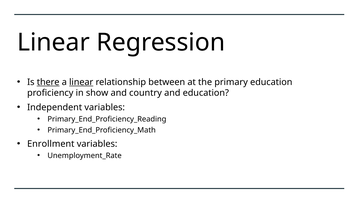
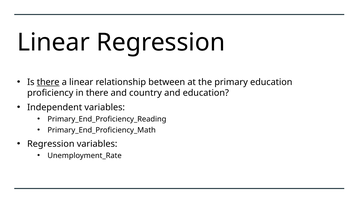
linear underline: present -> none (81, 82)
in show: show -> there (97, 93)
Enrollment: Enrollment -> Regression (51, 144)
